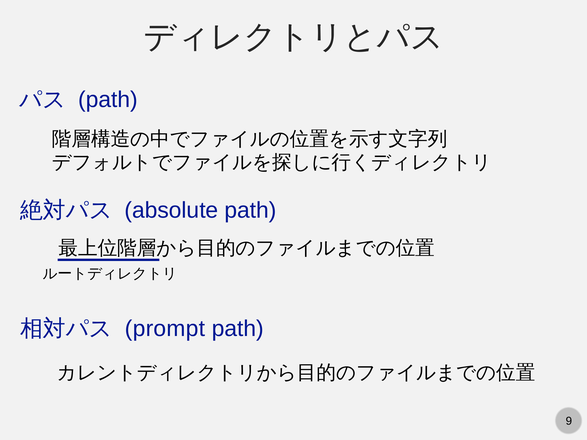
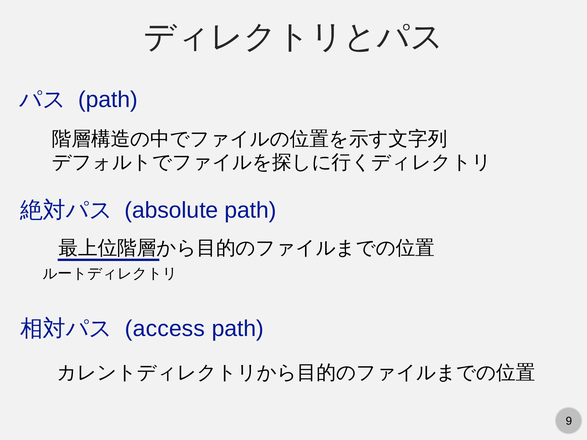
prompt: prompt -> access (165, 329)
